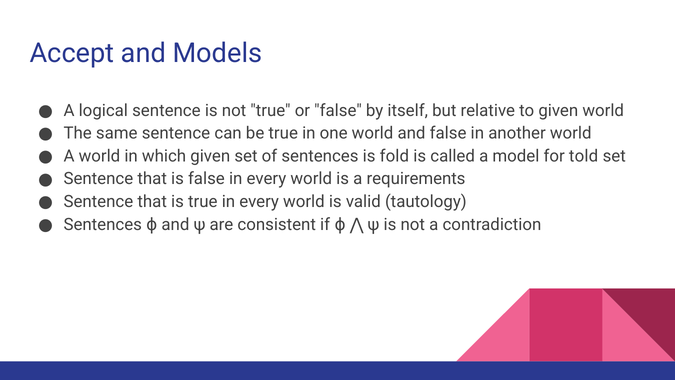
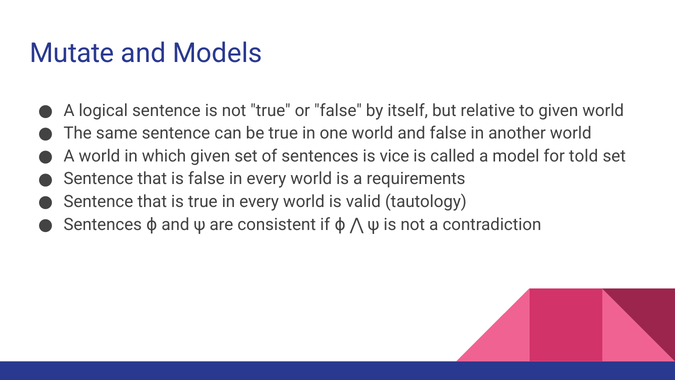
Accept: Accept -> Mutate (72, 53)
fold: fold -> vice (395, 156)
